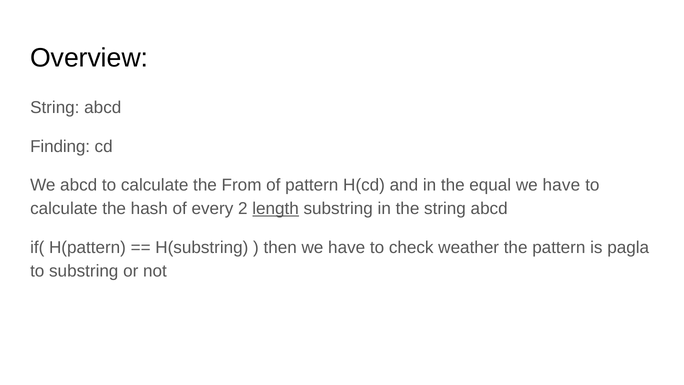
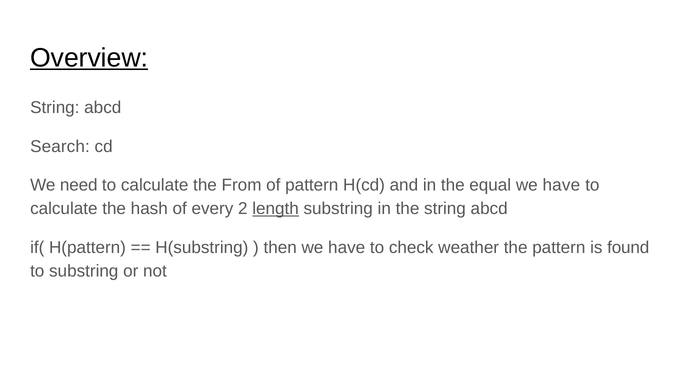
Overview underline: none -> present (89, 58)
Finding: Finding -> Search (60, 146)
We abcd: abcd -> need (79, 185)
pagla: pagla -> found (628, 247)
